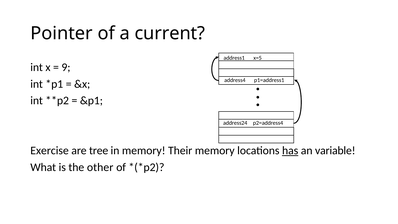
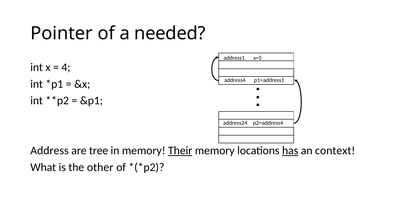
current: current -> needed (170, 33)
9: 9 -> 4 (66, 67)
Exercise: Exercise -> Address (50, 151)
Their underline: none -> present (180, 151)
variable: variable -> context (335, 151)
